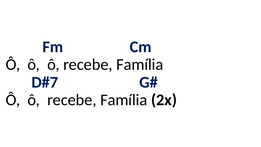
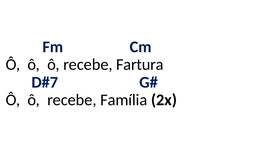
Família: Família -> Fartura (140, 64)
